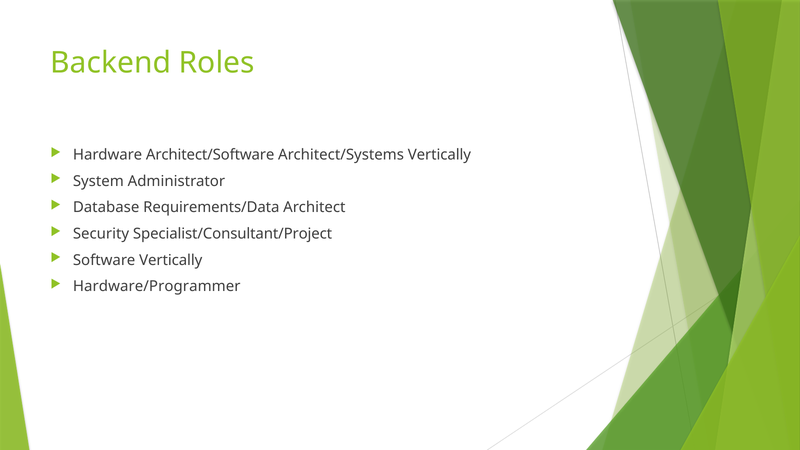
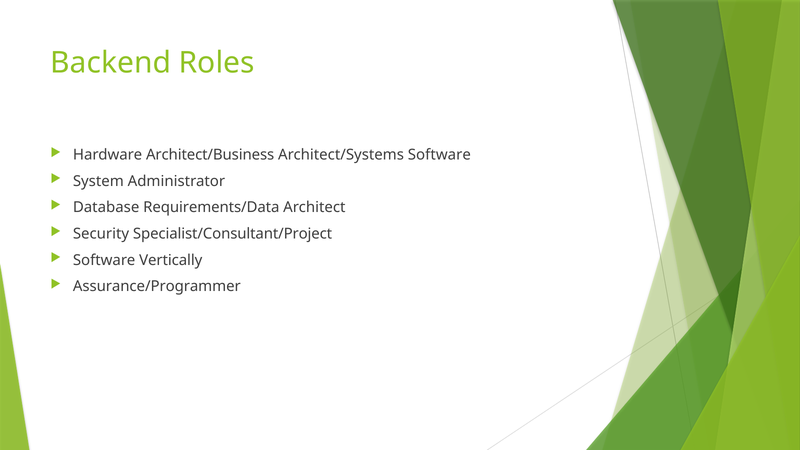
Architect/Software: Architect/Software -> Architect/Business (210, 155)
Architect/Systems Vertically: Vertically -> Software (439, 155)
Hardware/Programmer: Hardware/Programmer -> Assurance/Programmer (157, 287)
